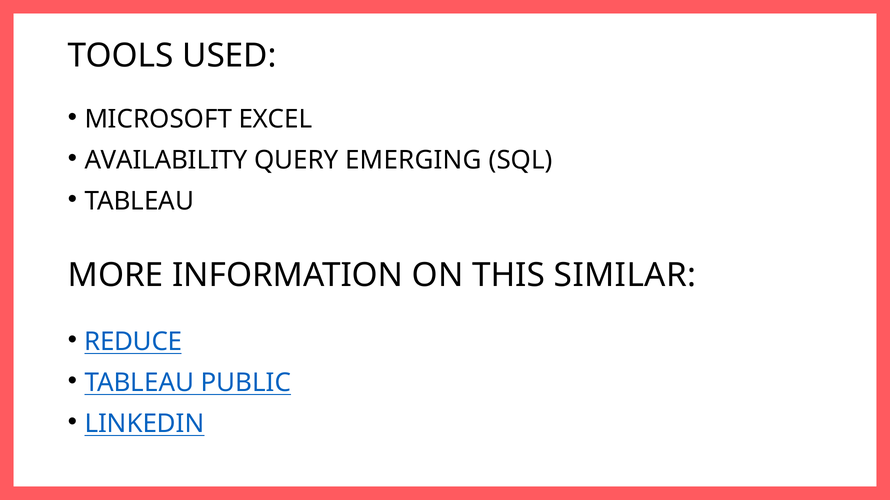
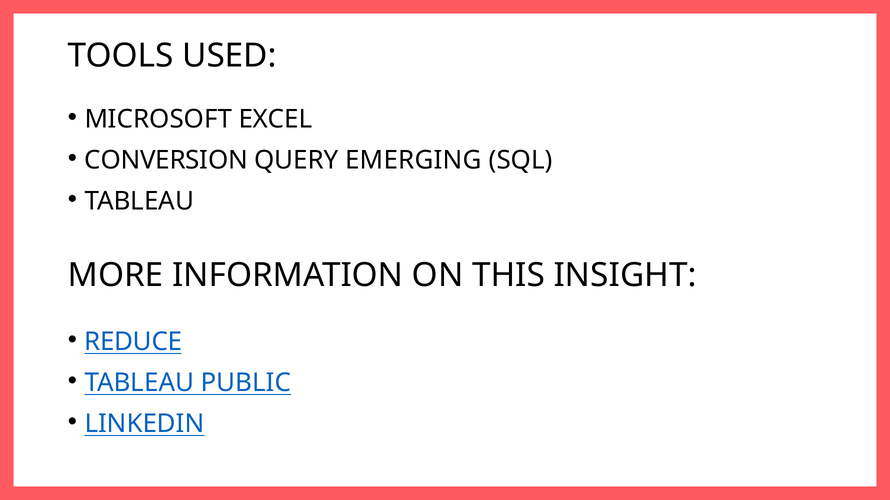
AVAILABILITY: AVAILABILITY -> CONVERSION (166, 160)
SIMILAR: SIMILAR -> INSIGHT (625, 275)
